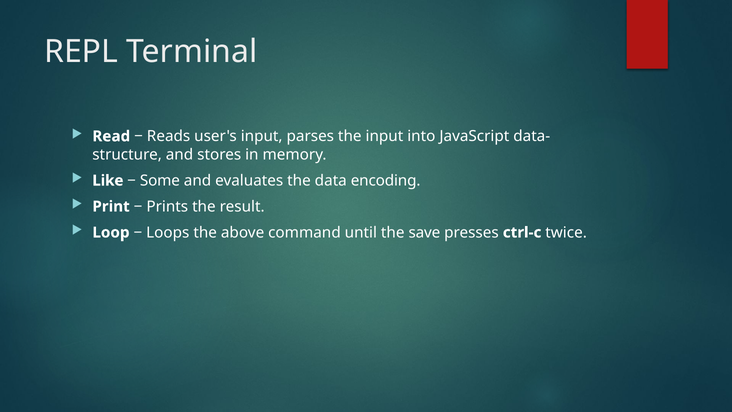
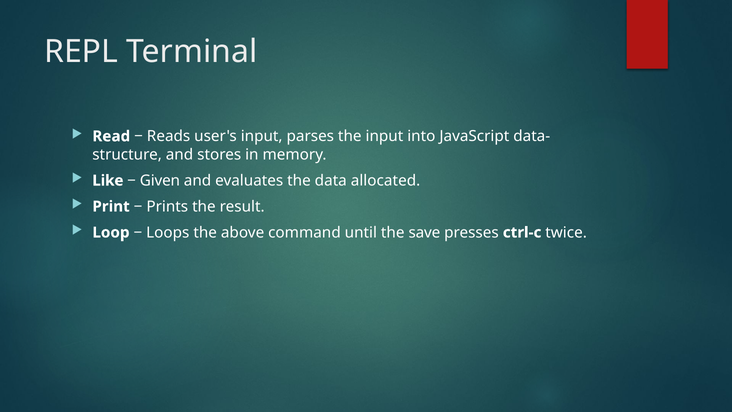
Some: Some -> Given (160, 180)
encoding: encoding -> allocated (386, 180)
